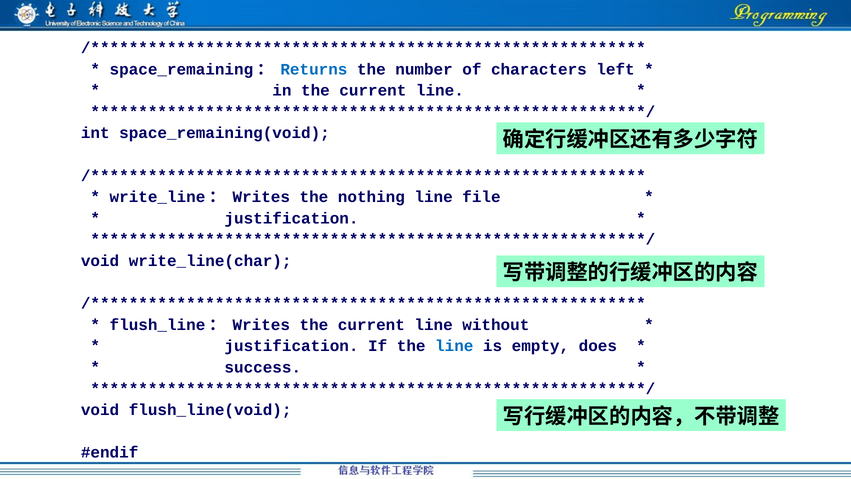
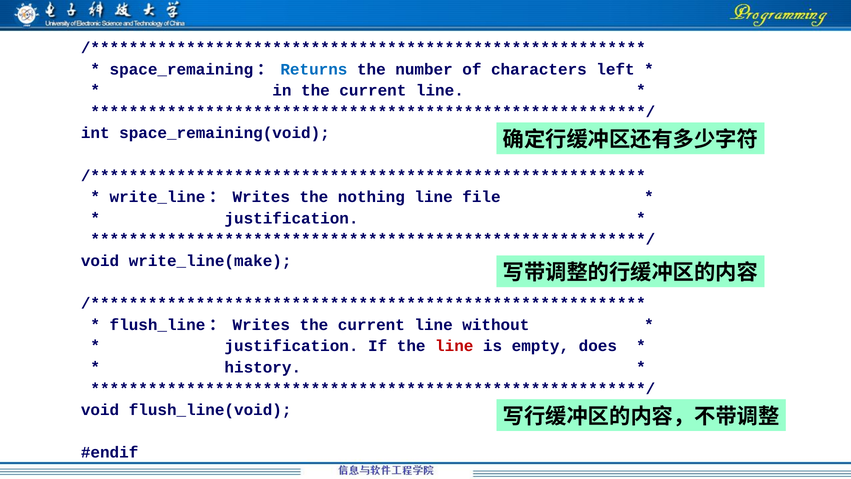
write_line(char: write_line(char -> write_line(make (210, 261)
line colour: blue -> red (454, 346)
success: success -> history (263, 367)
